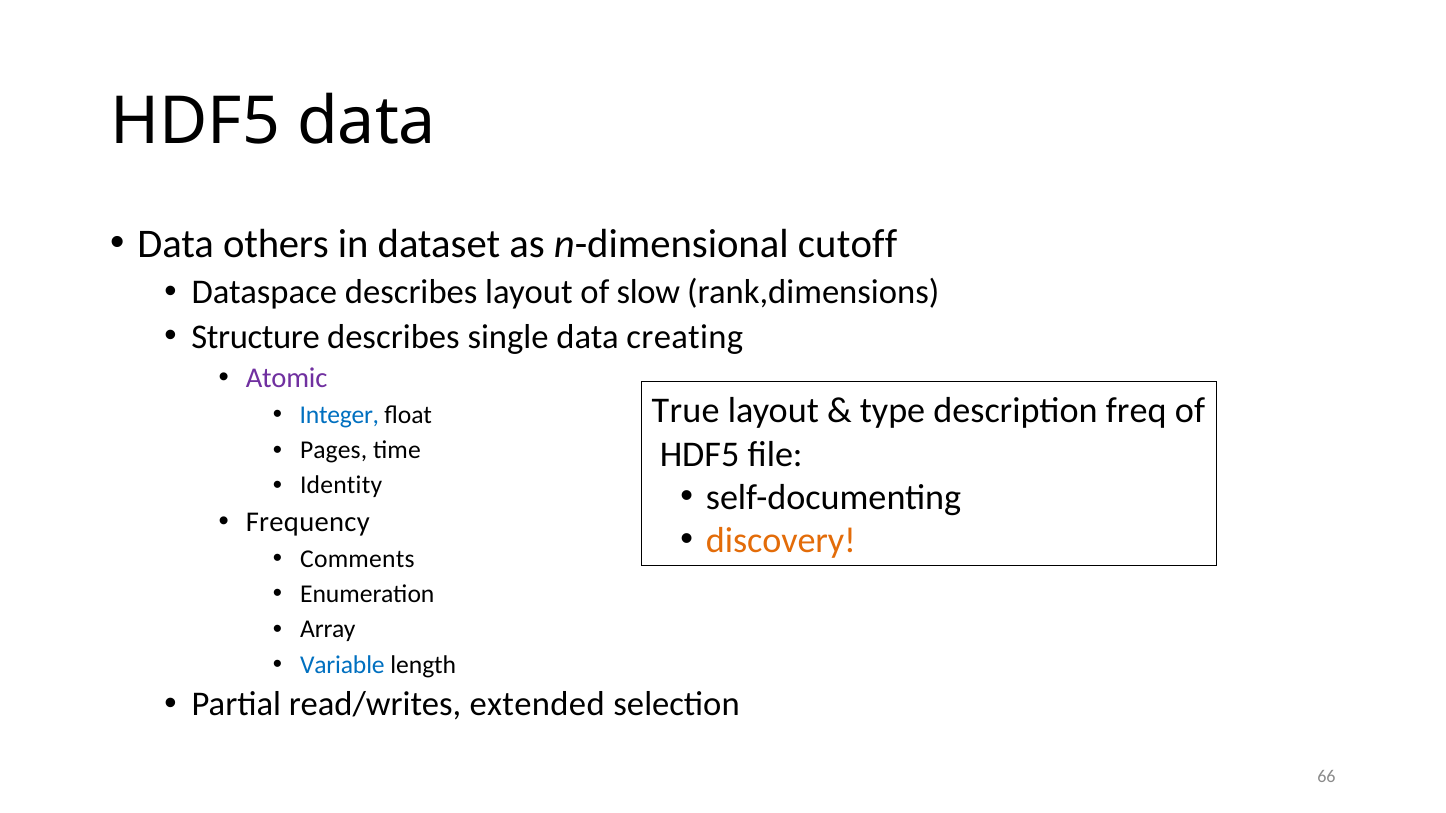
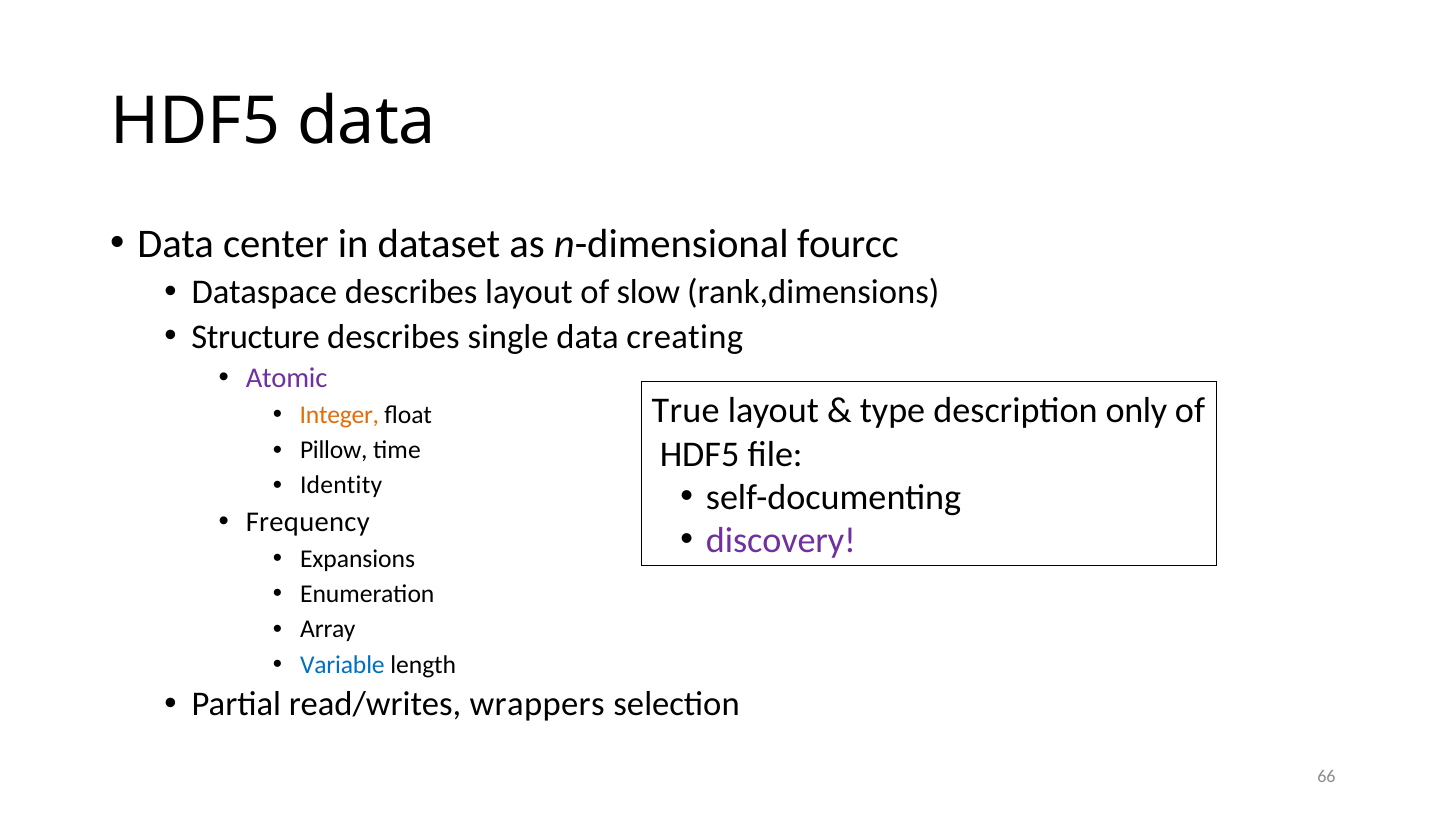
others: others -> center (276, 244)
cutoff: cutoff -> fourcc (848, 244)
freq: freq -> only (1136, 411)
Integer colour: blue -> orange (339, 415)
Pages: Pages -> Pillow (334, 451)
discovery colour: orange -> purple (781, 541)
Comments: Comments -> Expansions (358, 559)
extended: extended -> wrappers (537, 705)
